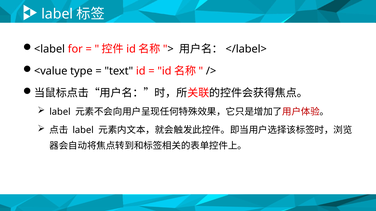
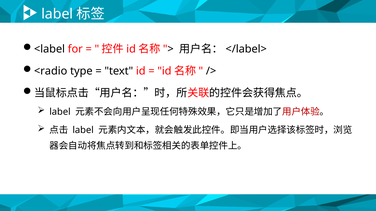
<value: <value -> <radio (51, 71)
